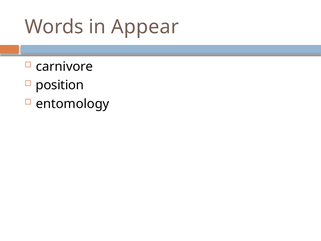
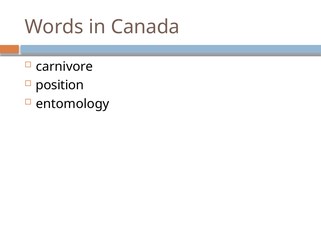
Appear: Appear -> Canada (145, 27)
